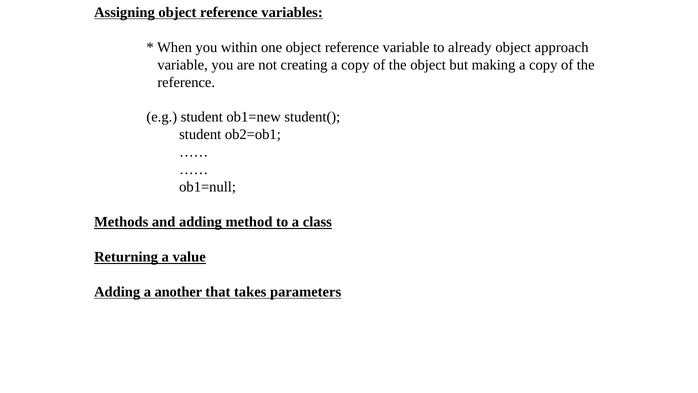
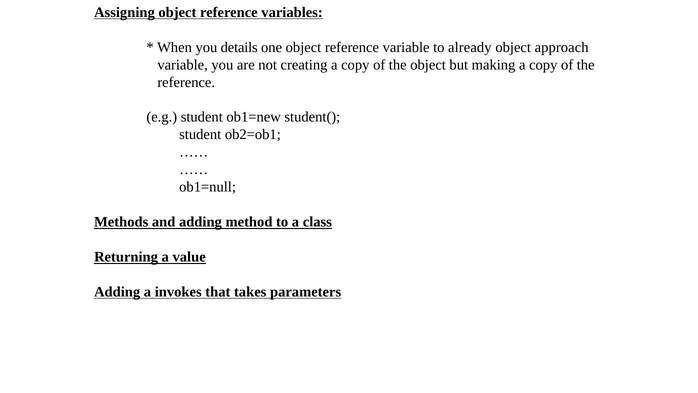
within: within -> details (239, 47)
another: another -> invokes (178, 292)
